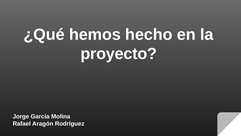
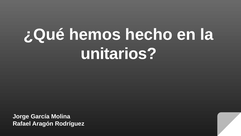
proyecto: proyecto -> unitarios (119, 54)
